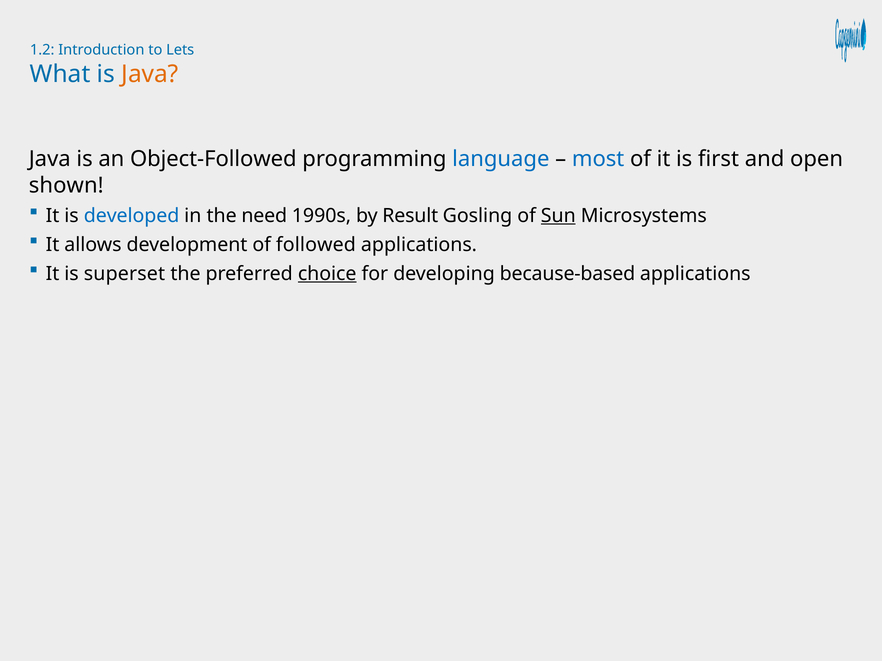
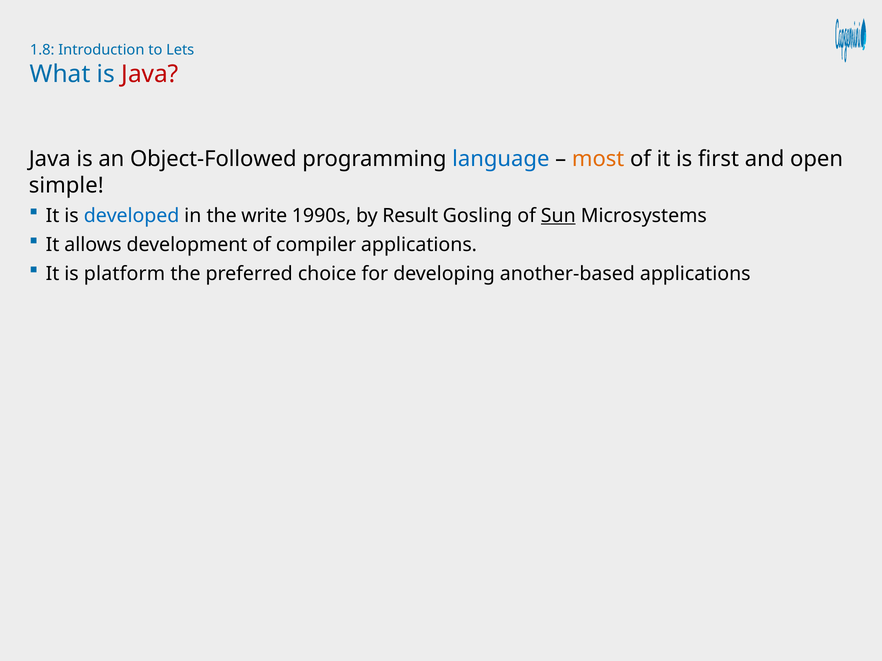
1.2: 1.2 -> 1.8 (42, 50)
Java colour: orange -> red (150, 74)
most colour: blue -> orange (598, 159)
shown: shown -> simple (66, 185)
need: need -> write (264, 216)
followed: followed -> compiler (316, 245)
superset: superset -> platform (124, 274)
choice underline: present -> none (327, 274)
because-based: because-based -> another-based (567, 274)
